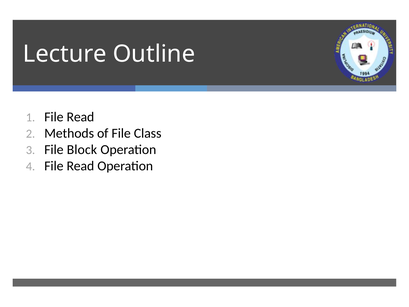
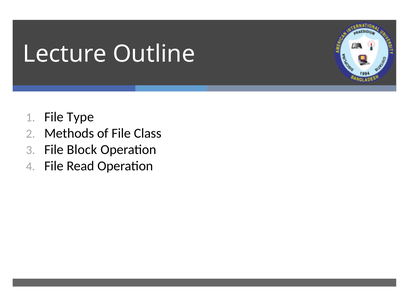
Read: Read -> Type (80, 117)
